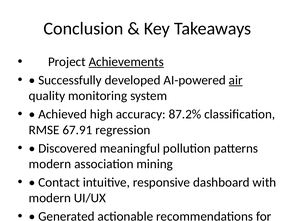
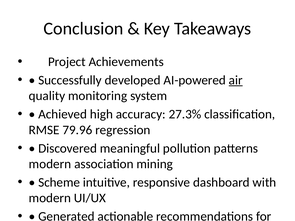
Achievements underline: present -> none (126, 62)
87.2%: 87.2% -> 27.3% (185, 114)
67.91: 67.91 -> 79.96 (77, 130)
Contact: Contact -> Scheme (59, 183)
